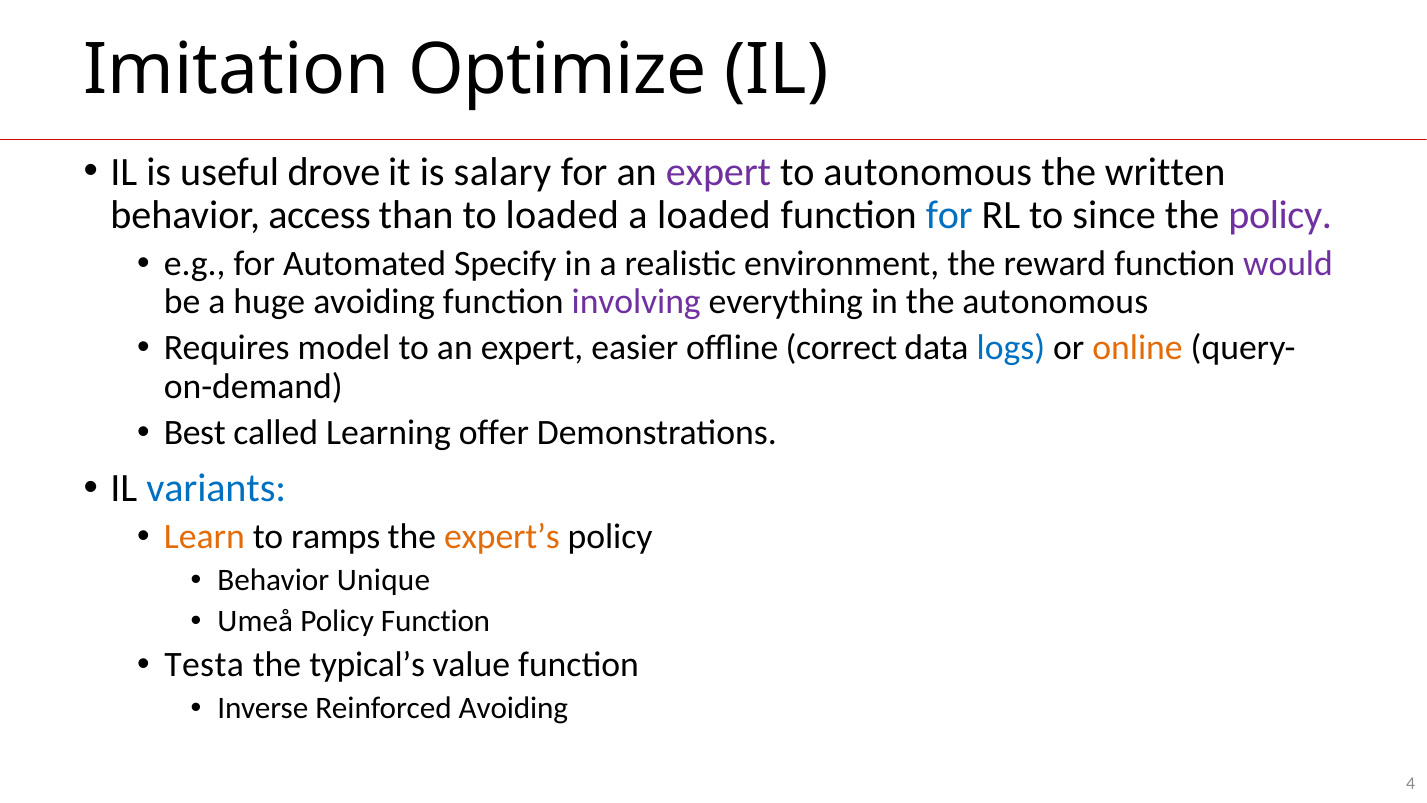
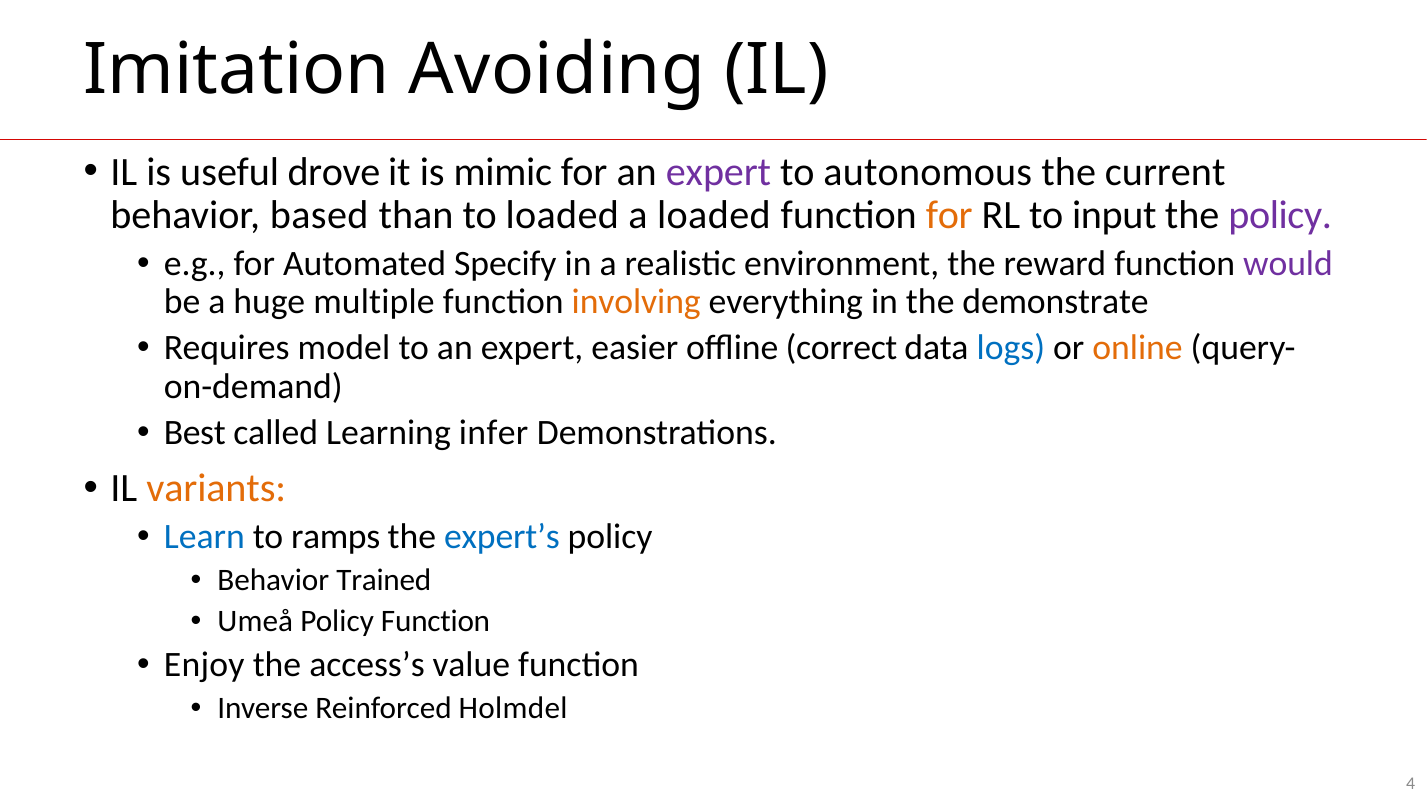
Optimize: Optimize -> Avoiding (557, 69)
salary: salary -> mimic (503, 172)
written: written -> current (1165, 172)
access: access -> based (319, 215)
for colour: blue -> orange (949, 215)
since: since -> input (1114, 215)
huge avoiding: avoiding -> multiple (374, 302)
involving colour: purple -> orange (636, 302)
the autonomous: autonomous -> demonstrate (1056, 302)
offer: offer -> infer (494, 432)
variants colour: blue -> orange (216, 488)
Learn colour: orange -> blue (204, 537)
expert’s colour: orange -> blue (502, 537)
Unique: Unique -> Trained (384, 580)
Testa: Testa -> Enjoy (204, 665)
typical’s: typical’s -> access’s (367, 665)
Reinforced Avoiding: Avoiding -> Holmdel (513, 708)
